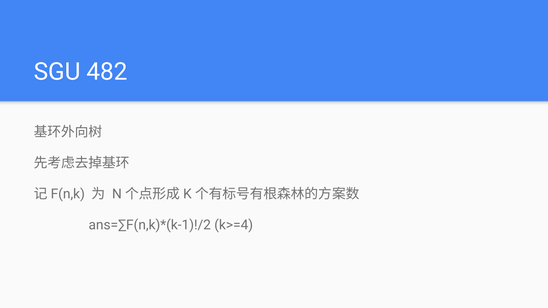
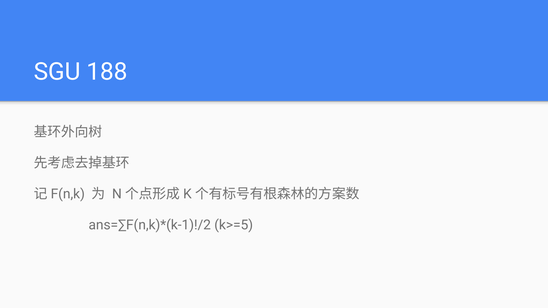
482: 482 -> 188 (107, 72)
k>=4: k>=4 -> k>=5 (234, 225)
